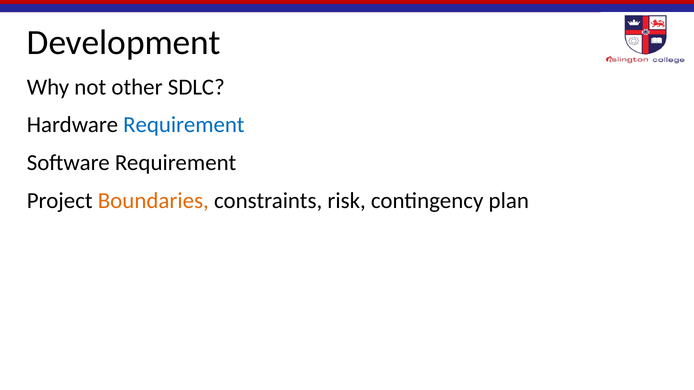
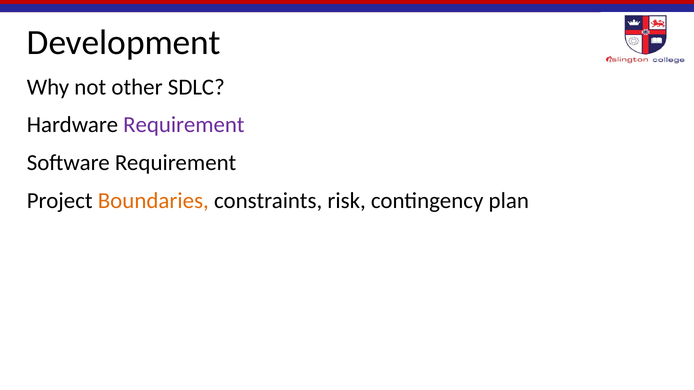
Requirement colour: blue -> purple (184, 125)
